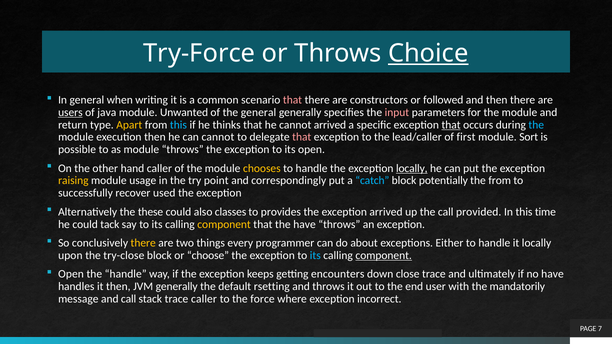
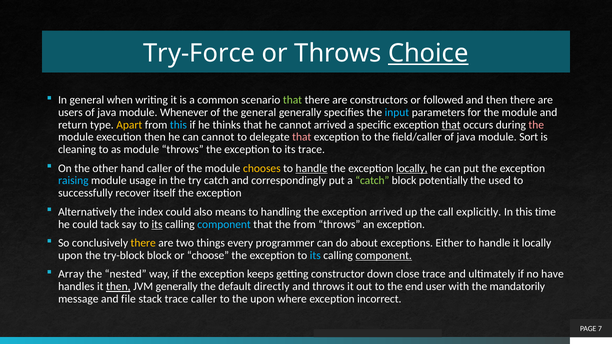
that colour: pink -> light green (293, 100)
users underline: present -> none (70, 112)
Unwanted: Unwanted -> Whenever (184, 112)
input colour: pink -> light blue (397, 112)
the colour: light blue -> pink (536, 125)
lead/caller: lead/caller -> field/caller (417, 137)
first: first -> java (466, 137)
possible: possible -> cleaning (77, 150)
its open: open -> trace (311, 150)
handle underline: none -> present (312, 168)
raising colour: yellow -> light blue (73, 181)
try point: point -> catch (216, 181)
catch colour: light blue -> light green (372, 181)
the from: from -> used (500, 181)
used: used -> itself (164, 193)
these: these -> index (151, 212)
classes: classes -> means (230, 212)
provides: provides -> handling (281, 212)
provided: provided -> explicitly (479, 212)
its underline: none -> present (157, 224)
component colour: yellow -> light blue (224, 224)
the have: have -> from (305, 224)
try-close: try-close -> try-block (124, 256)
Open: Open -> Array (71, 274)
the handle: handle -> nested (126, 274)
encounters: encounters -> constructor (338, 274)
then underline: none -> present (118, 287)
rsetting: rsetting -> directly (272, 287)
and call: call -> file (128, 299)
the force: force -> upon (262, 299)
